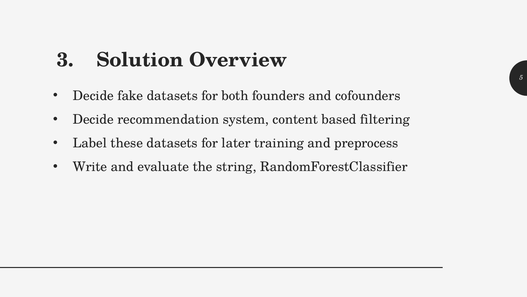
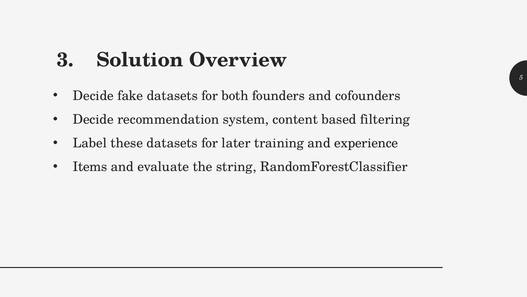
preprocess: preprocess -> experience (366, 143)
Write: Write -> Items (90, 167)
